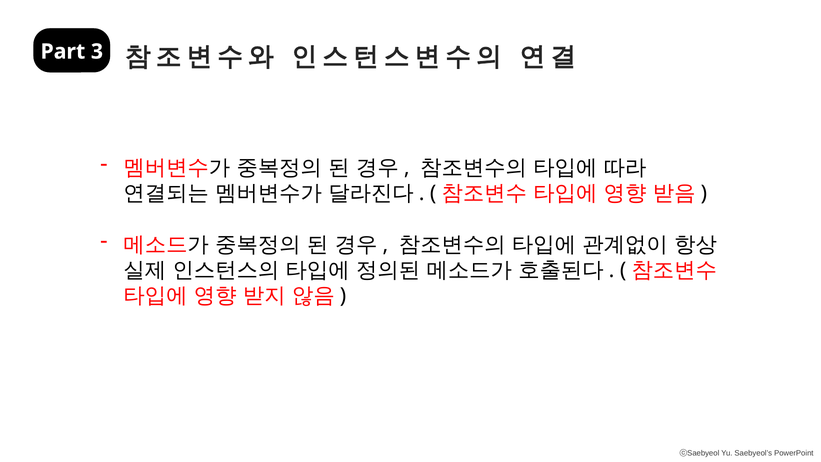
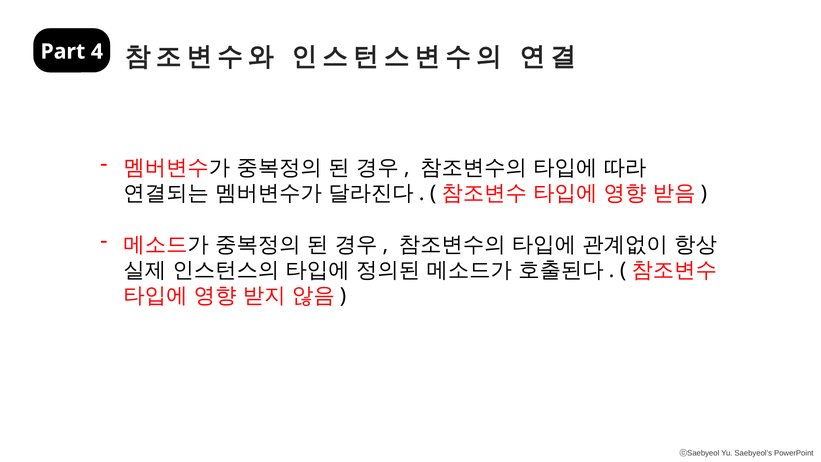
3: 3 -> 4 (97, 52)
